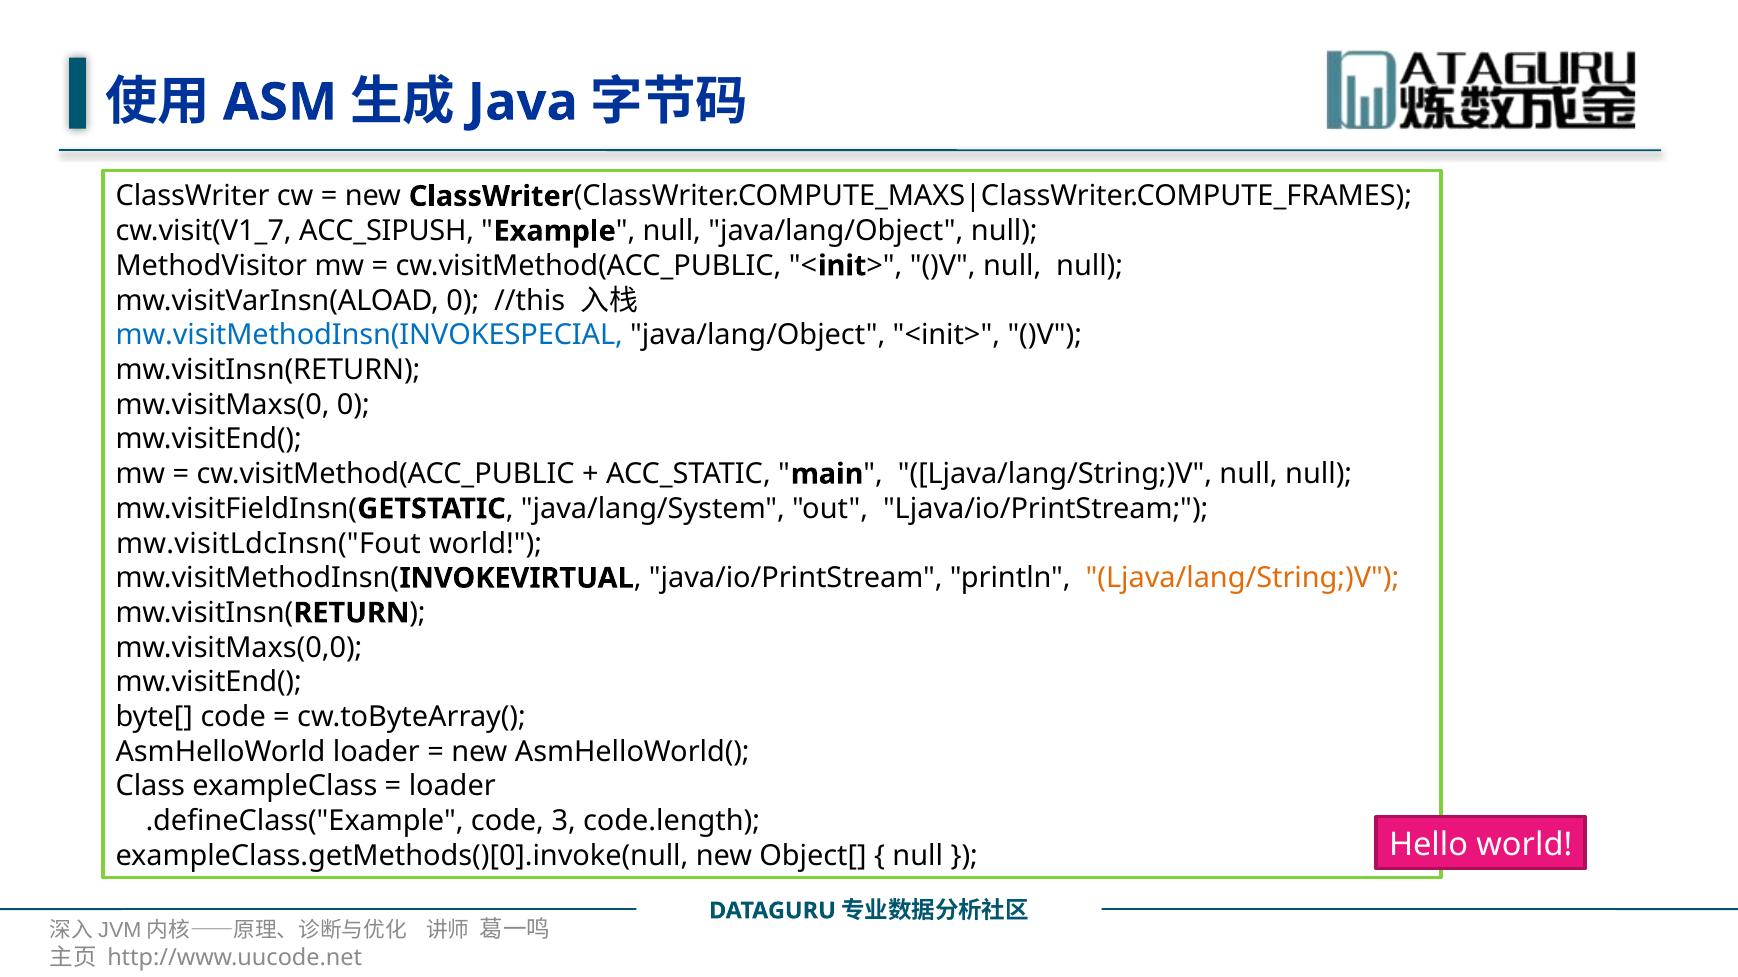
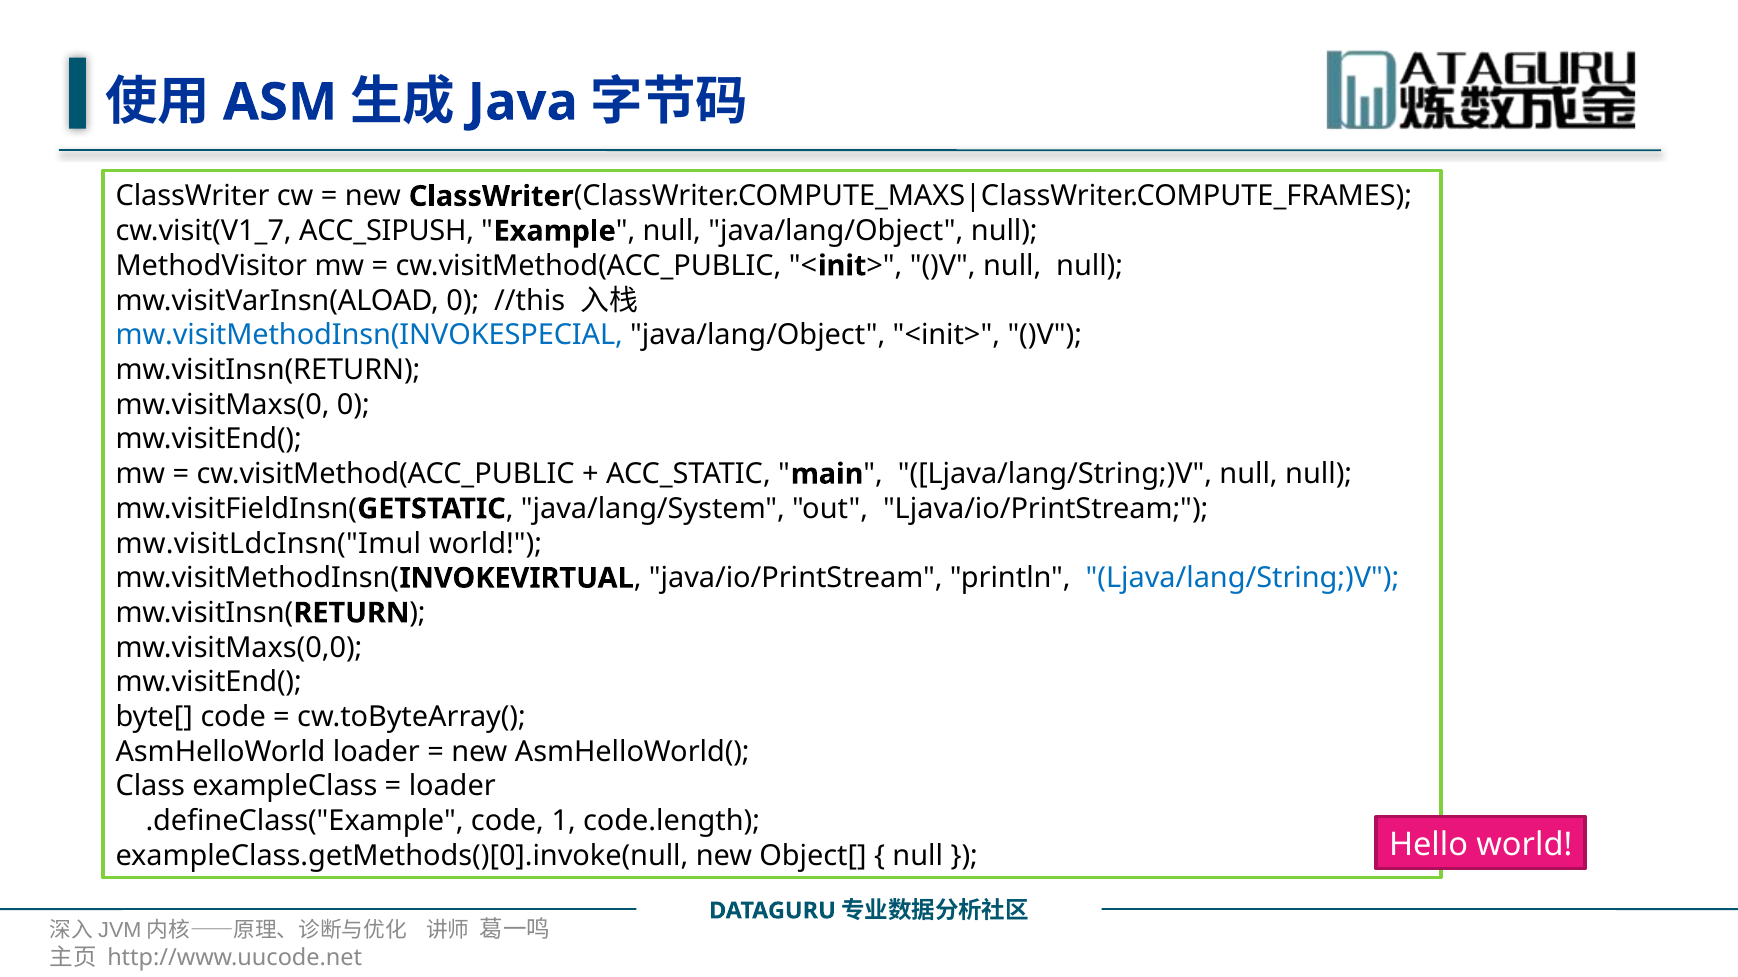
mw.visitLdcInsn("Fout: mw.visitLdcInsn("Fout -> mw.visitLdcInsn("Imul (268, 543)
Ljava/lang/String;)V colour: orange -> blue (1242, 578)
3: 3 -> 1 (564, 821)
